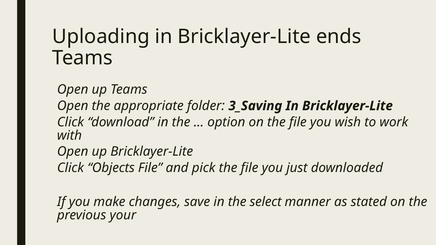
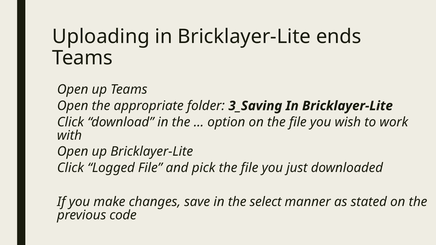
Objects: Objects -> Logged (111, 168)
your: your -> code (123, 215)
